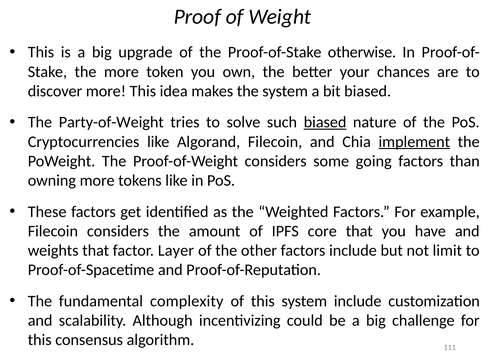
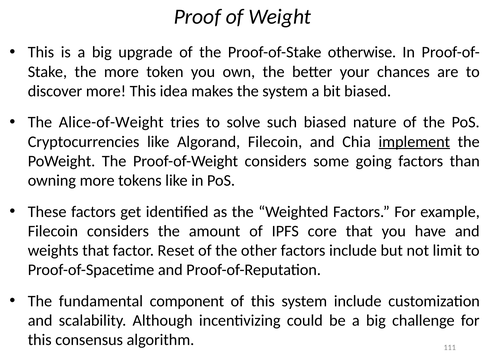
Party-of-Weight: Party-of-Weight -> Alice-of-Weight (111, 122)
biased underline: present -> none (325, 122)
Layer: Layer -> Reset (176, 250)
complexity: complexity -> component (187, 301)
